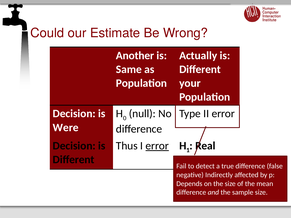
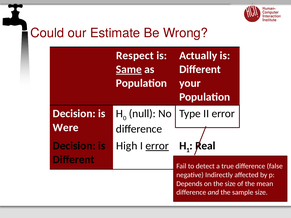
Another: Another -> Respect (135, 56)
Same underline: none -> present (129, 69)
Thus: Thus -> High (127, 146)
